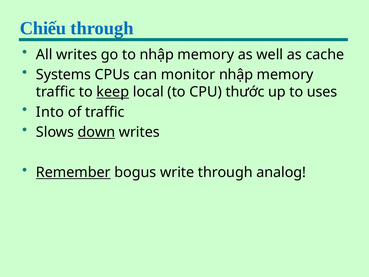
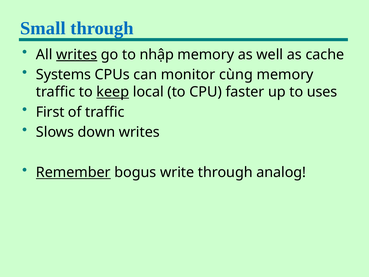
Chiếu: Chiếu -> Small (43, 28)
writes underline: none -> present (77, 55)
monitor nhập: nhập -> cùng (236, 75)
thước: thước -> faster (245, 92)
Into: Into -> First (50, 112)
down underline: present -> none (96, 132)
